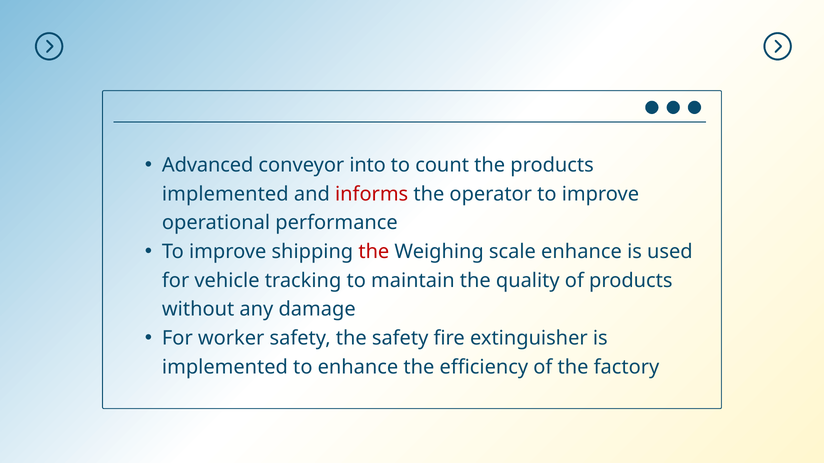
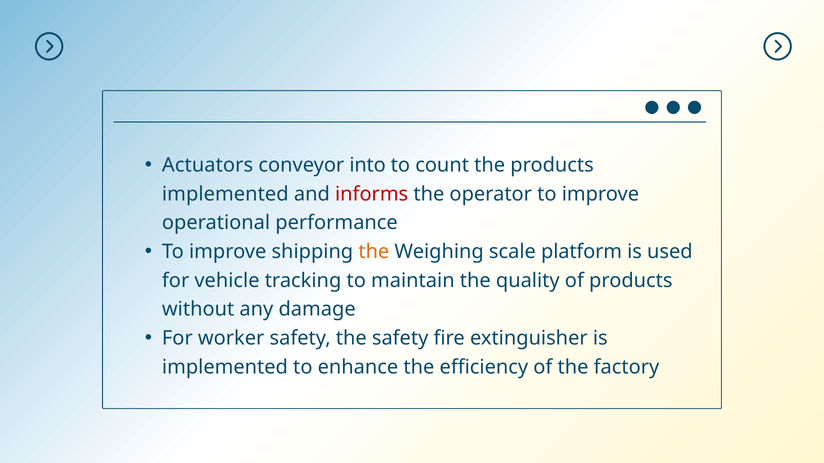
Advanced: Advanced -> Actuators (208, 165)
the colour: red -> orange (374, 252)
scale enhance: enhance -> platform (582, 252)
